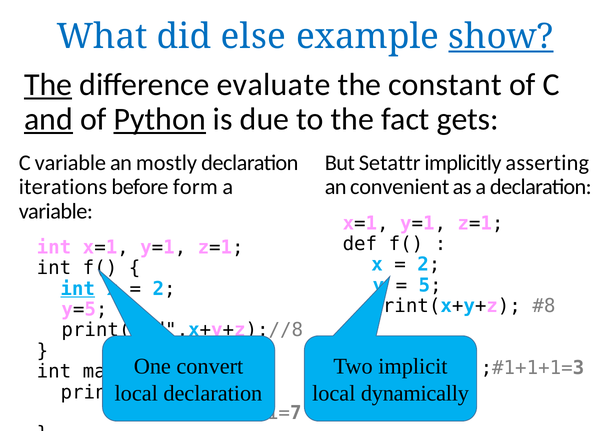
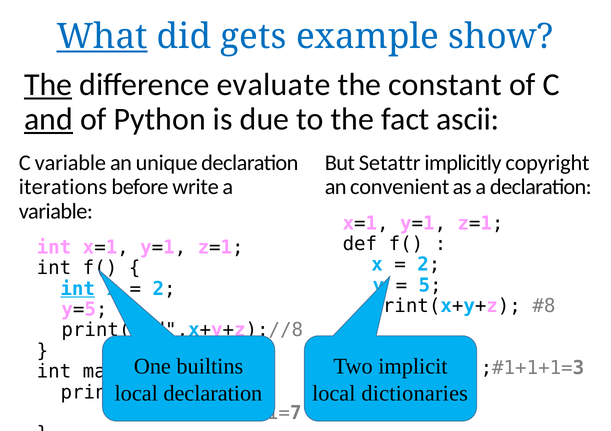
What underline: none -> present (102, 36)
else: else -> gets (254, 36)
show underline: present -> none (501, 36)
Python underline: present -> none (160, 119)
gets: gets -> ascii (468, 119)
mostly: mostly -> unique (167, 163)
asserting: asserting -> copyright (547, 163)
form: form -> write (196, 187)
convert: convert -> builtins (210, 366)
dynamically: dynamically -> dictionaries (415, 393)
